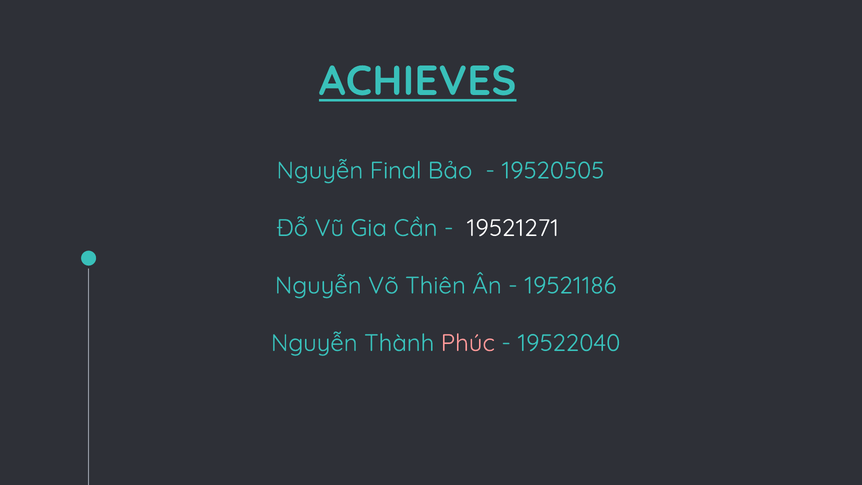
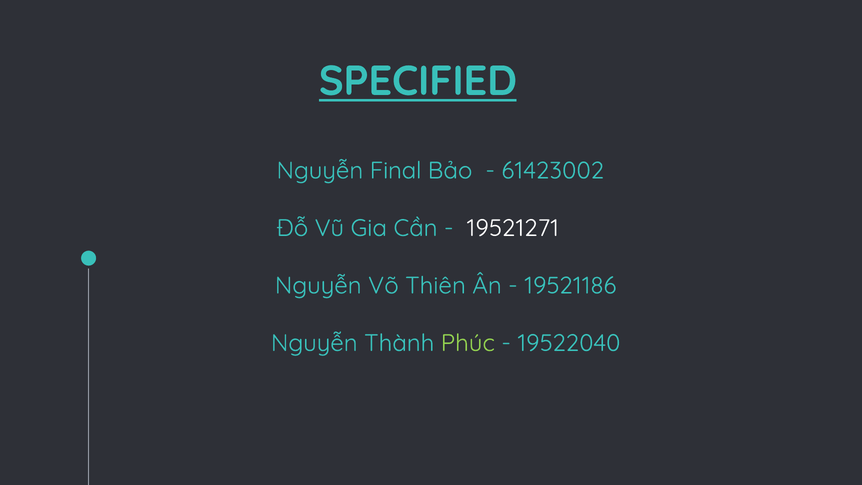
ACHIEVES: ACHIEVES -> SPECIFIED (418, 81)
19520505: 19520505 -> 61423002 (553, 171)
Phúc colour: pink -> light green (468, 343)
